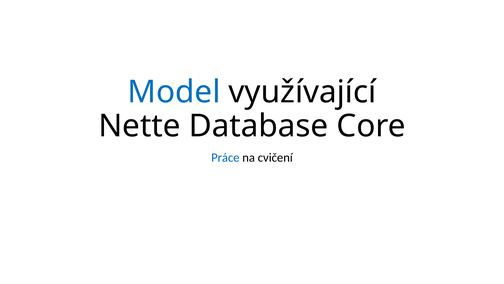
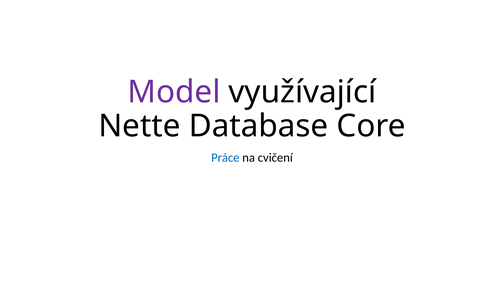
Model colour: blue -> purple (174, 92)
